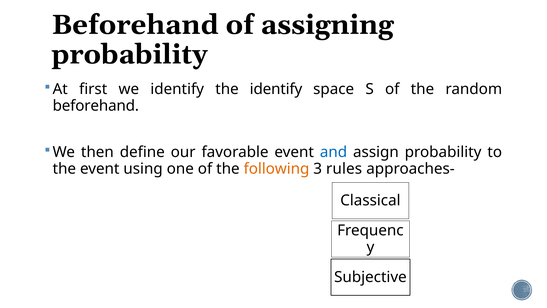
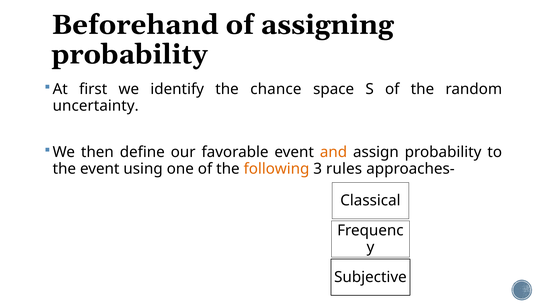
the identify: identify -> chance (276, 89)
beforehand: beforehand -> uncertainty (96, 106)
and colour: blue -> orange (333, 152)
